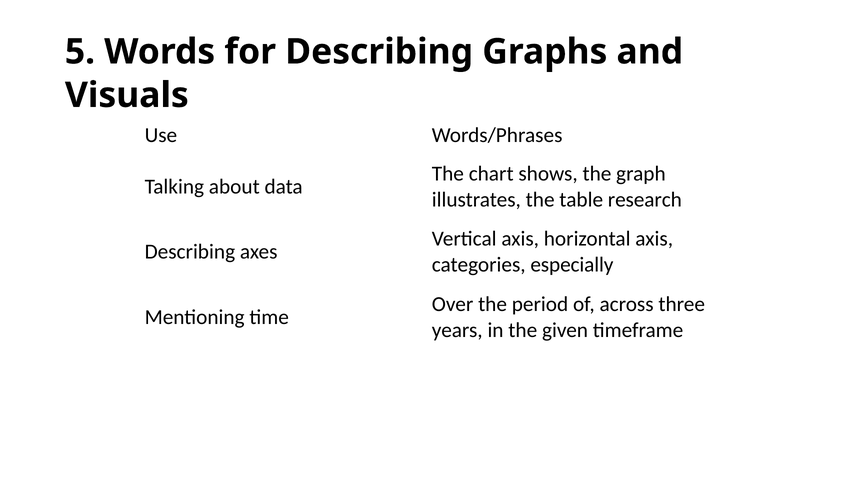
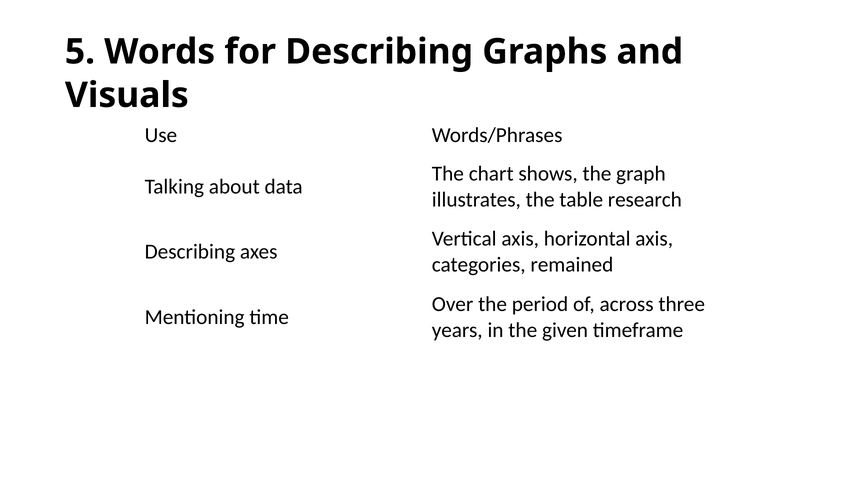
especially: especially -> remained (572, 265)
